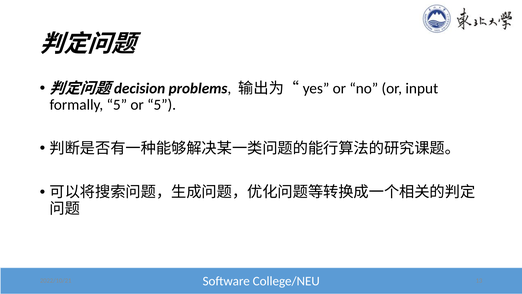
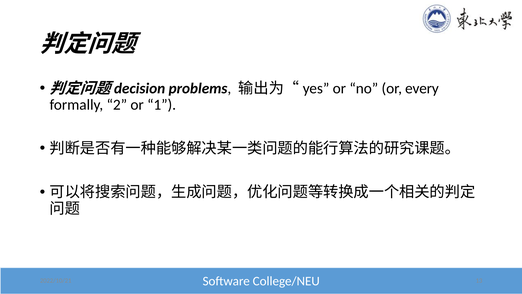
input: input -> every (422, 88)
formally 5: 5 -> 2 (117, 105)
or 5: 5 -> 1 (162, 105)
